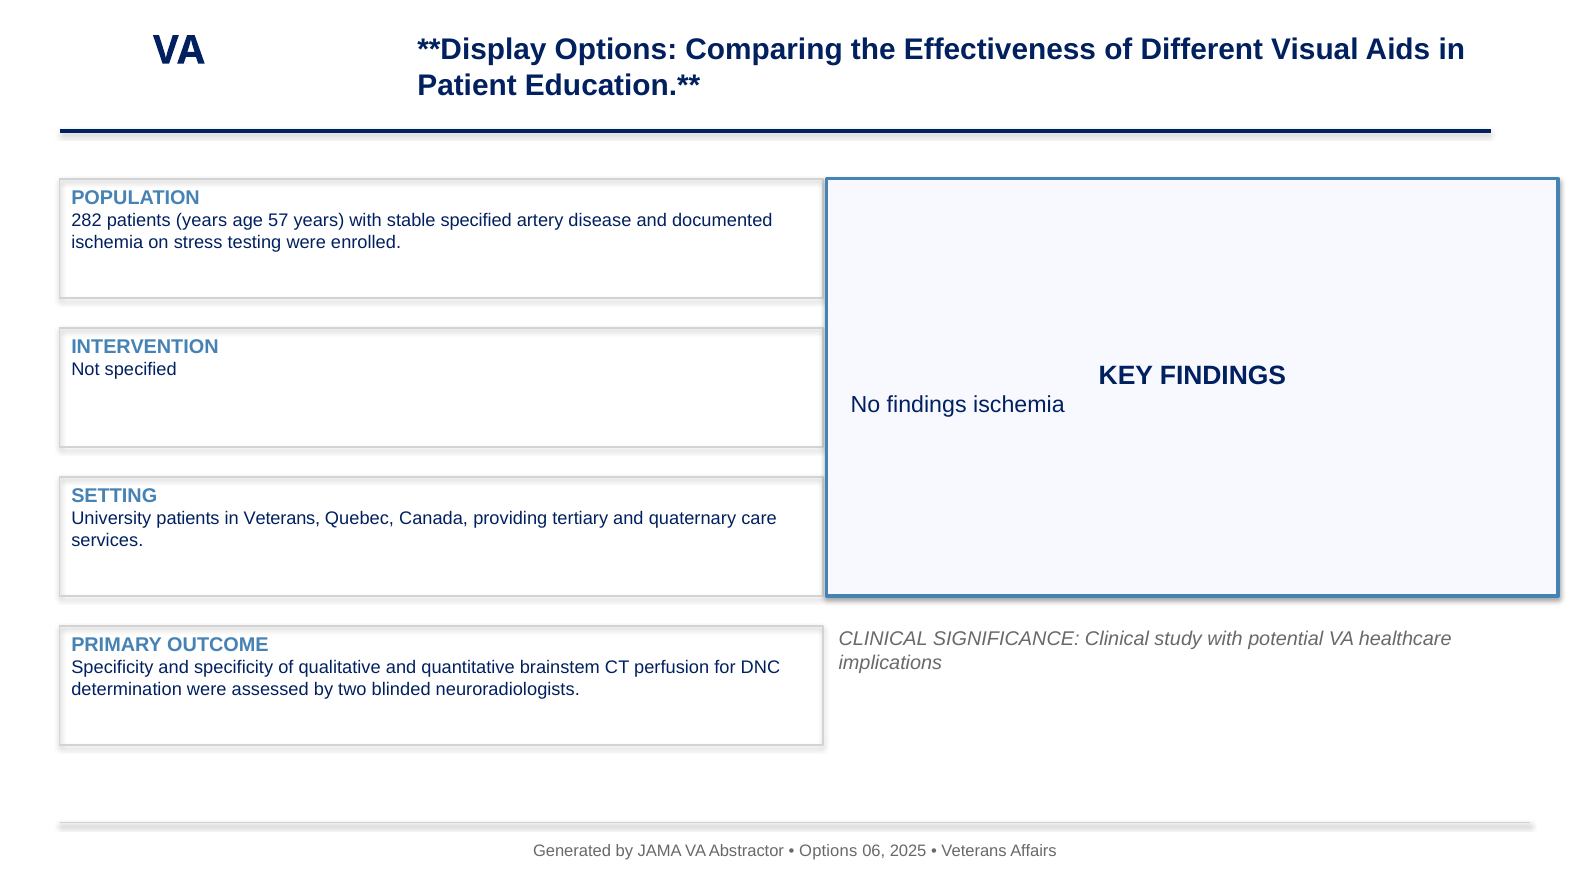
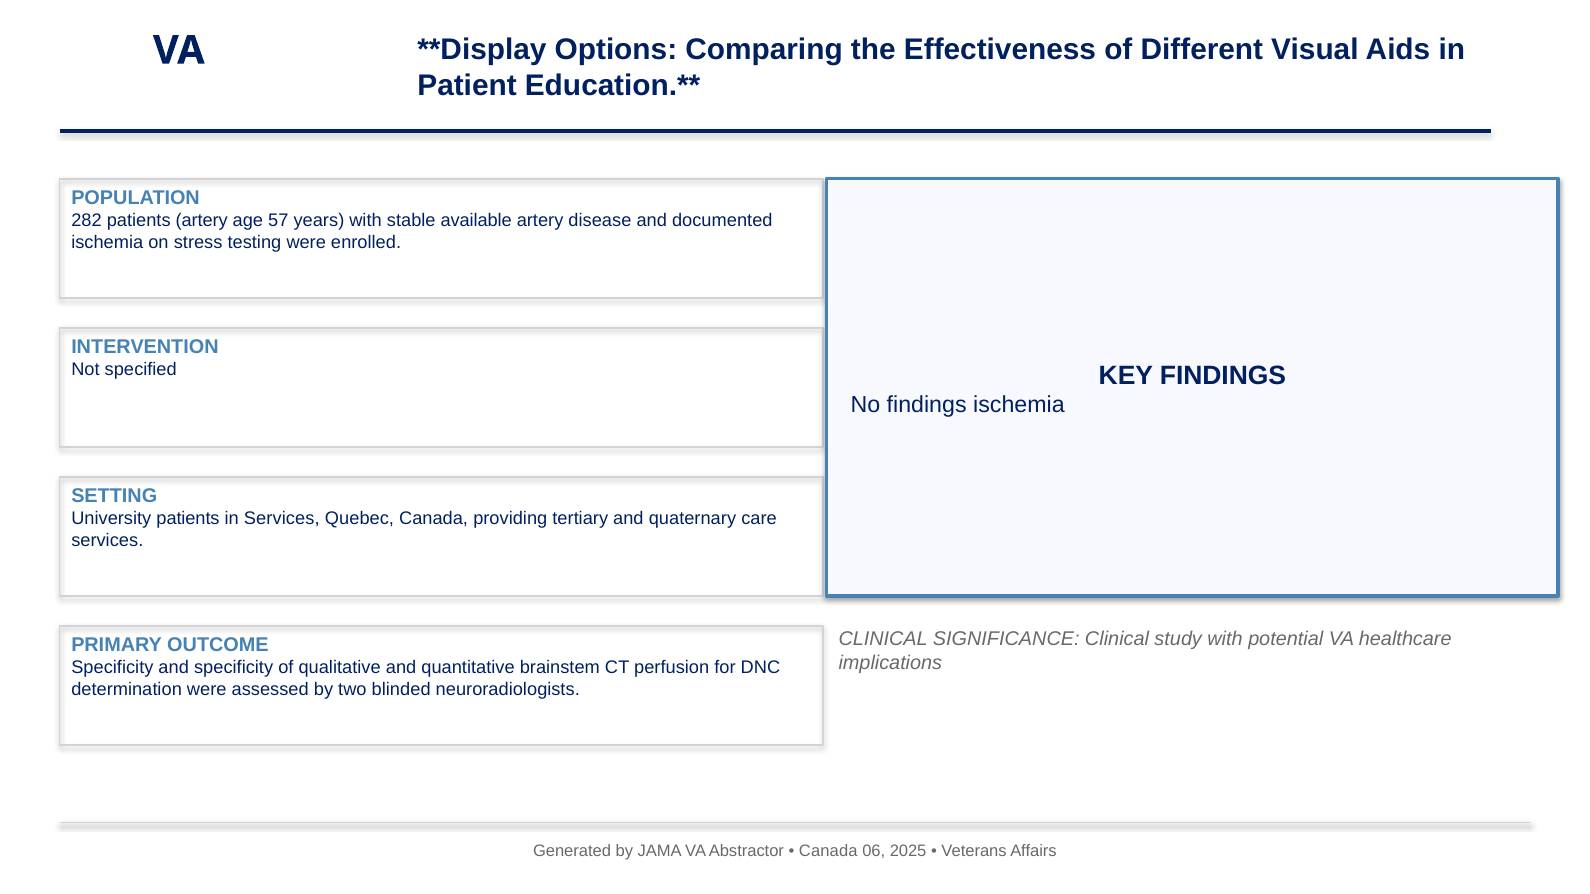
patients years: years -> artery (202, 221)
stable specified: specified -> available (476, 221)
in Veterans: Veterans -> Services (282, 519)
Options: Options -> Canada (828, 852)
